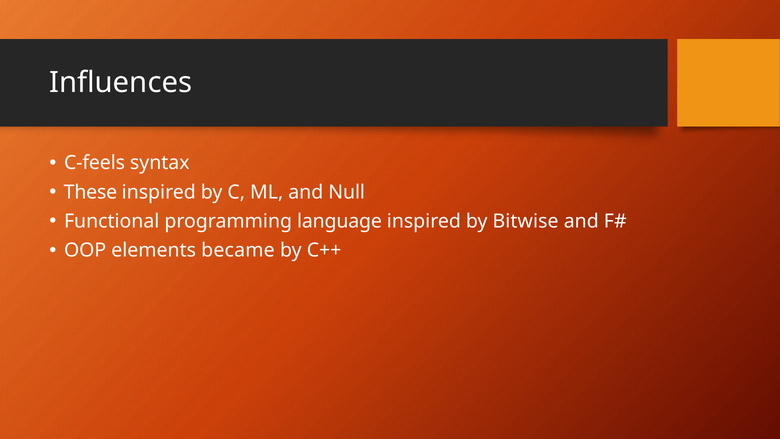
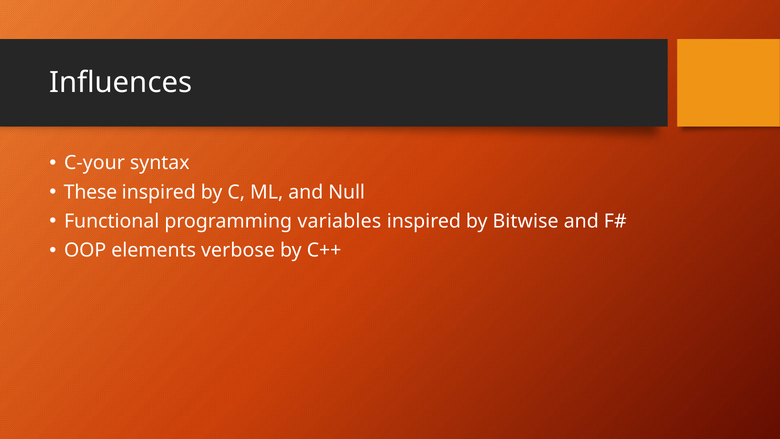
C-feels: C-feels -> C-your (94, 163)
language: language -> variables (339, 221)
became: became -> verbose (238, 250)
